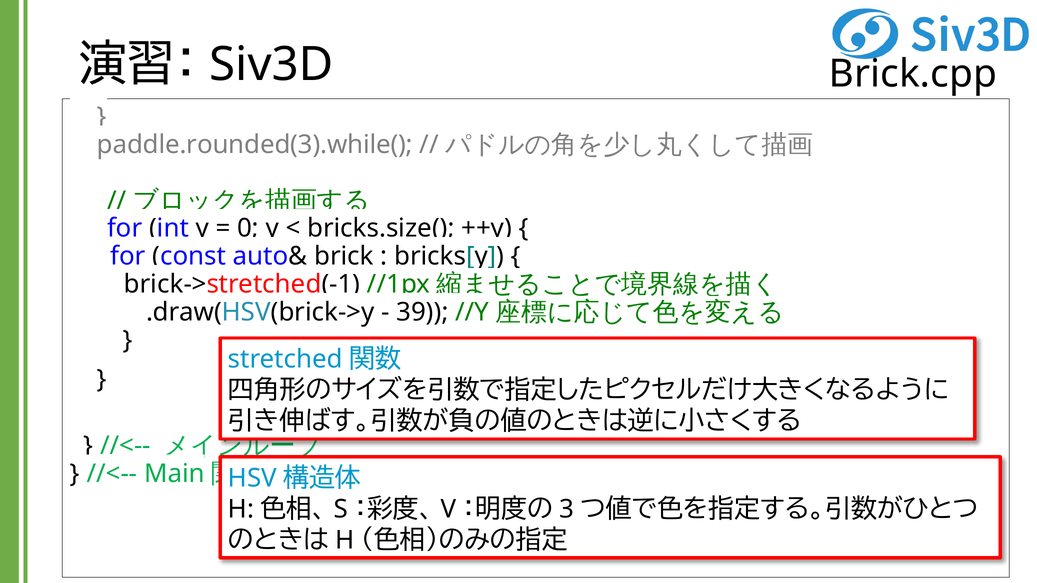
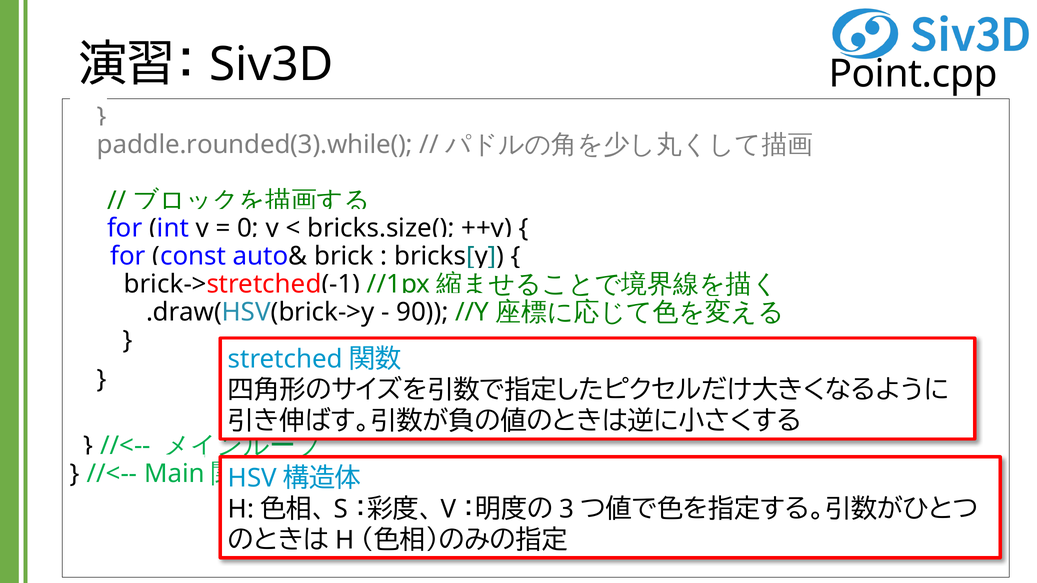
Brick.cpp: Brick.cpp -> Point.cpp (913, 74)
39: 39 -> 90 (422, 313)
